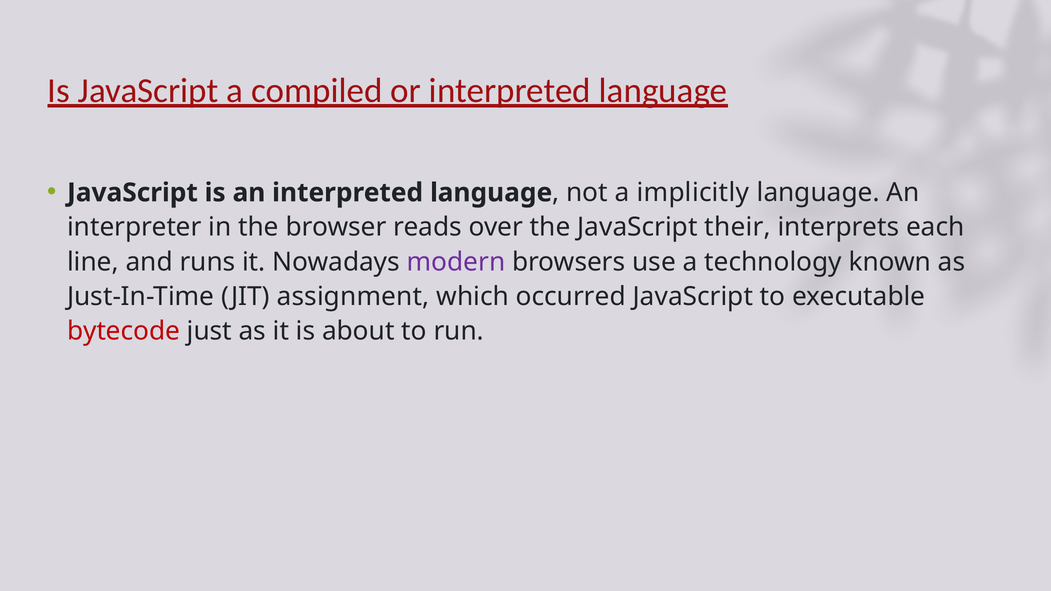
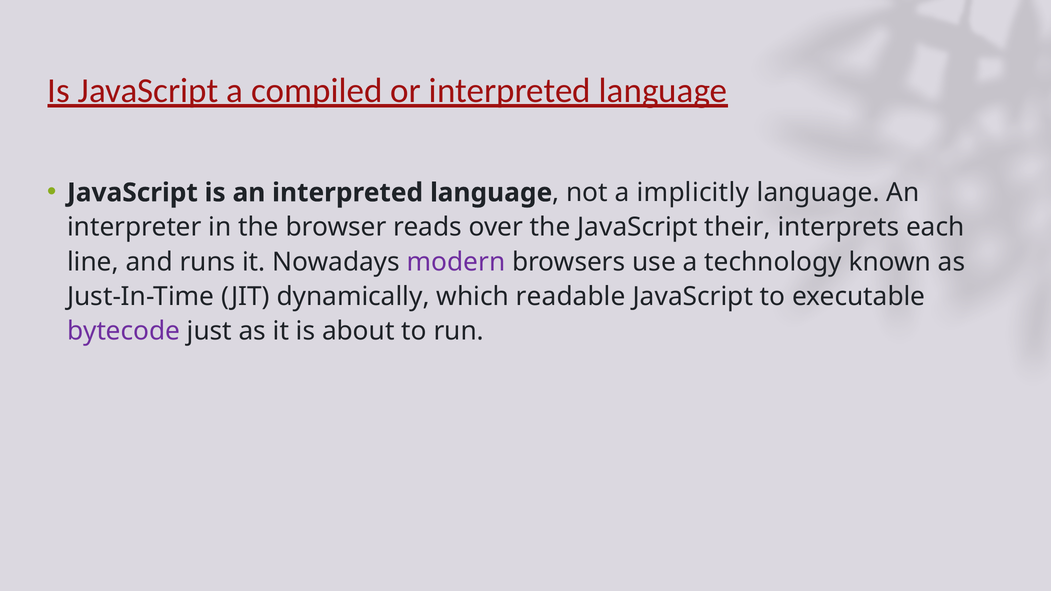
assignment: assignment -> dynamically (353, 297)
occurred: occurred -> readable (571, 297)
bytecode colour: red -> purple (124, 331)
